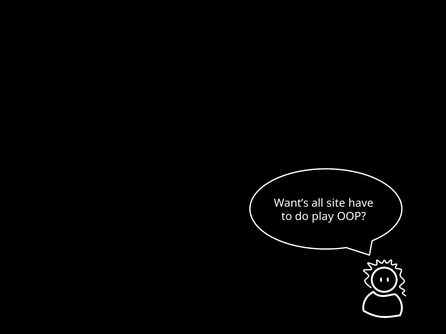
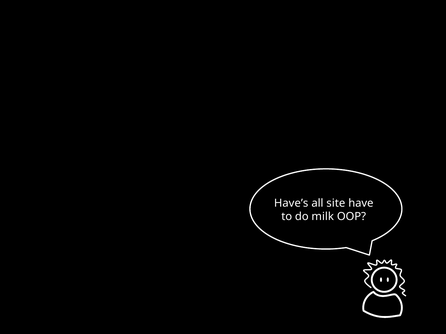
Want’s: Want’s -> Have’s (291, 203)
play: play -> milk (323, 217)
